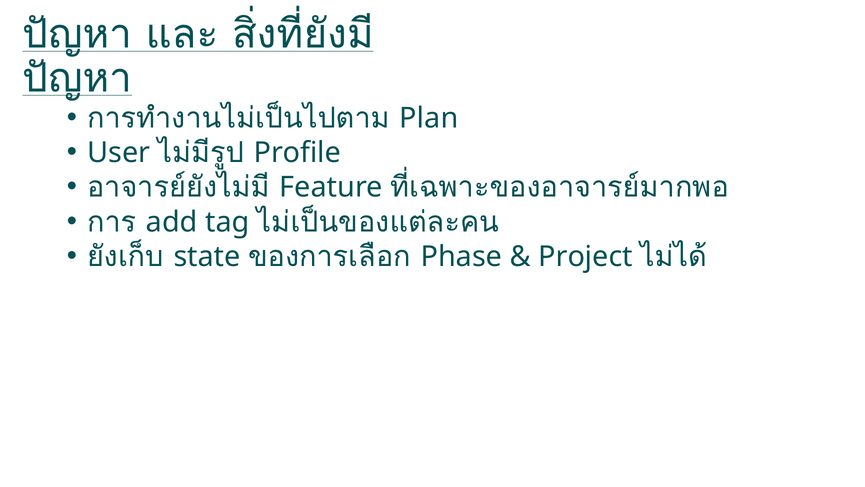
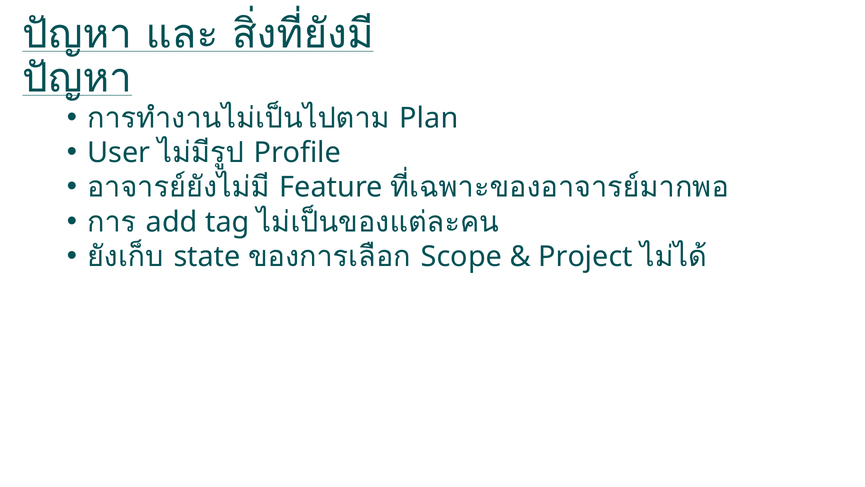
Phase: Phase -> Scope (461, 256)
